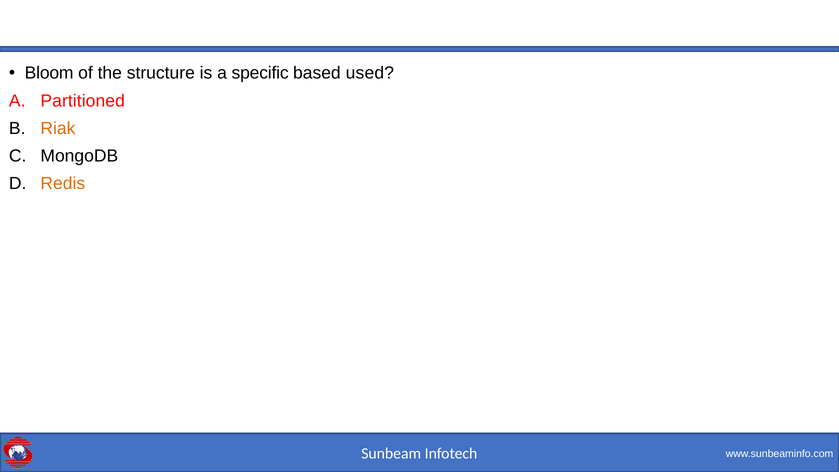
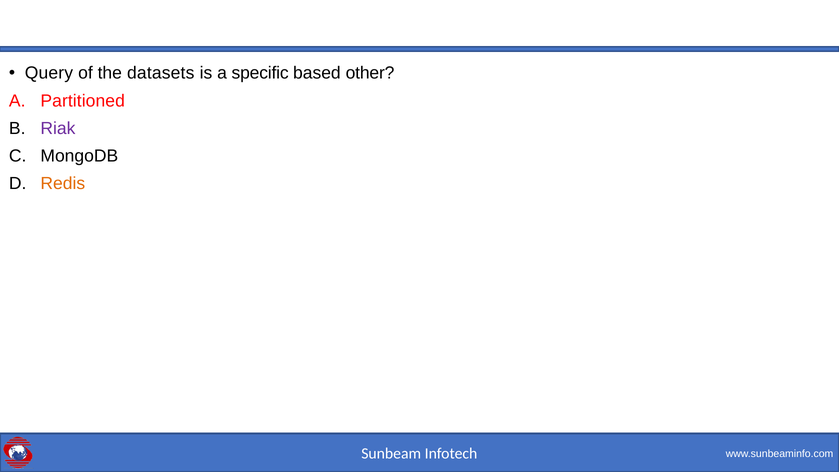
Bloom: Bloom -> Query (49, 73)
structure: structure -> datasets (161, 73)
used: used -> other (370, 73)
Riak colour: orange -> purple (58, 128)
